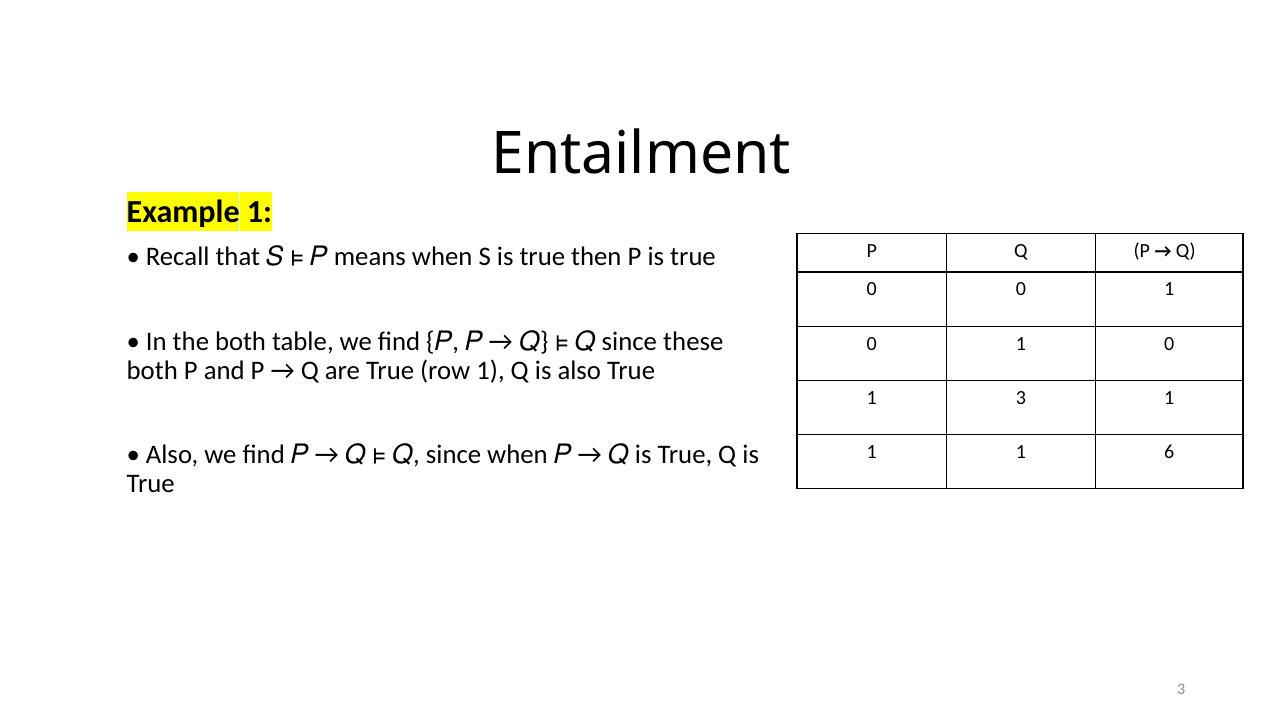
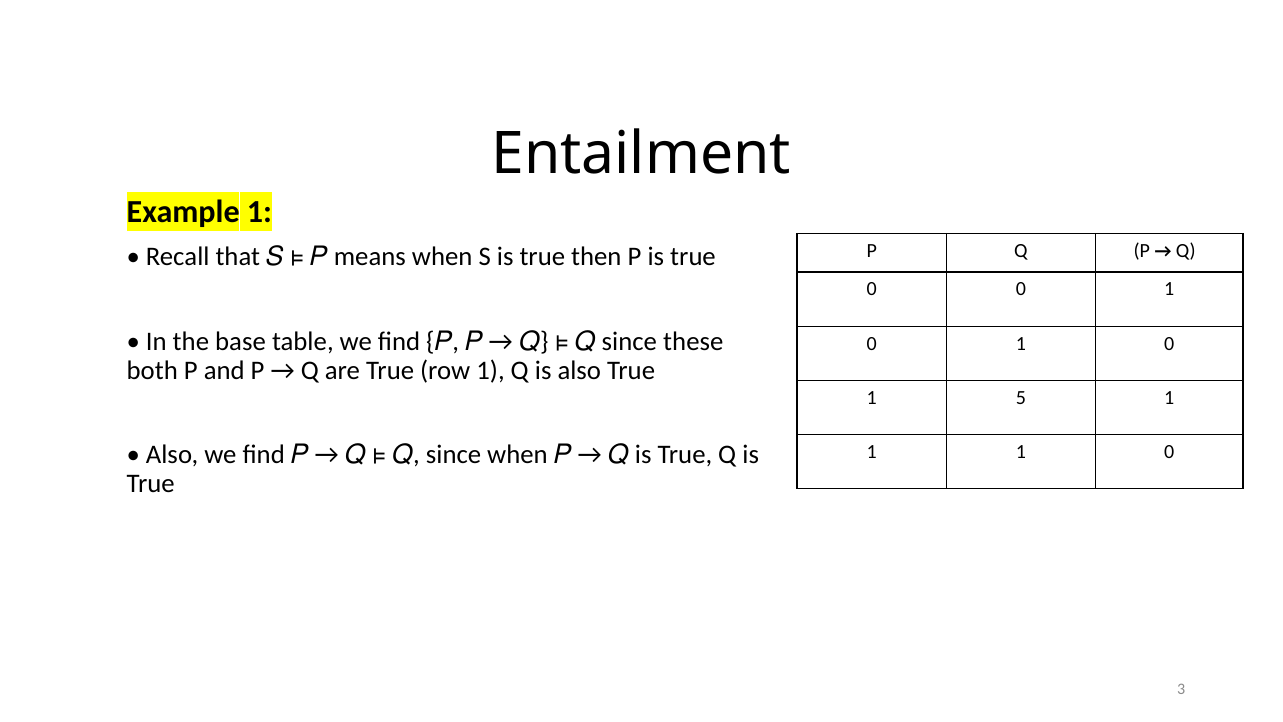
the both: both -> base (241, 341)
1 3: 3 -> 5 (1021, 397)
1 1 6: 6 -> 0 (1169, 452)
